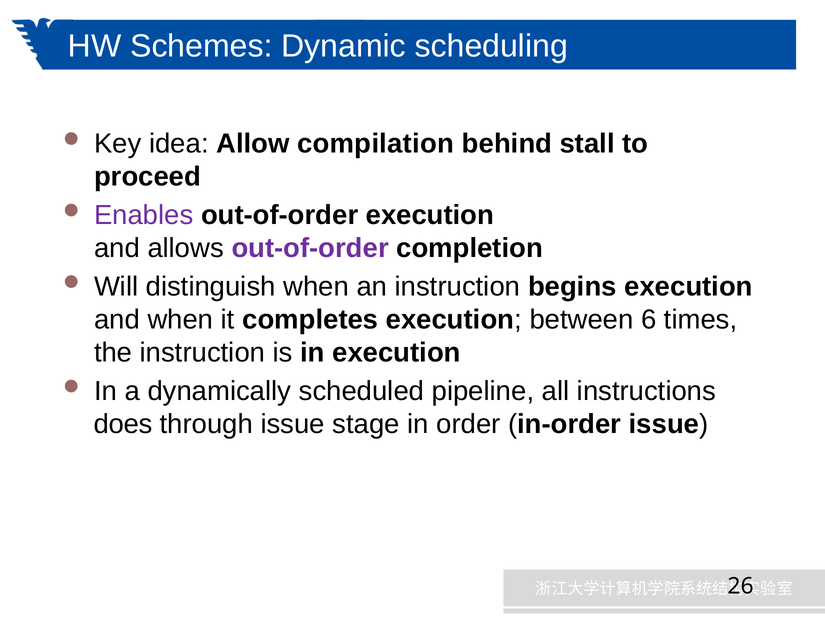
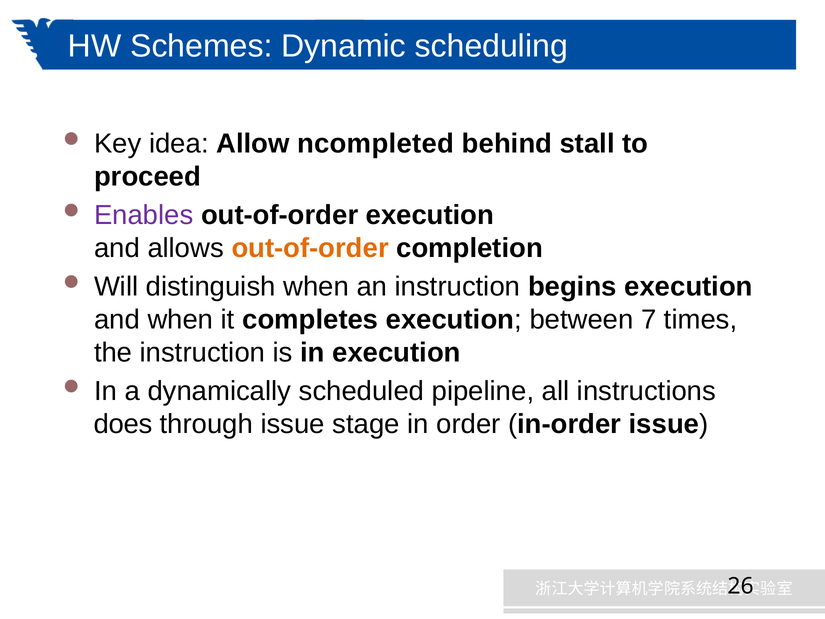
compilation: compilation -> ncompleted (376, 143)
out-of-order colour: purple -> orange (310, 248)
6: 6 -> 7 (649, 319)
